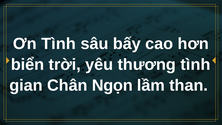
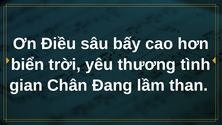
Ơn Tình: Tình -> Điều (59, 44)
Ngọn: Ngọn -> Đang (112, 85)
